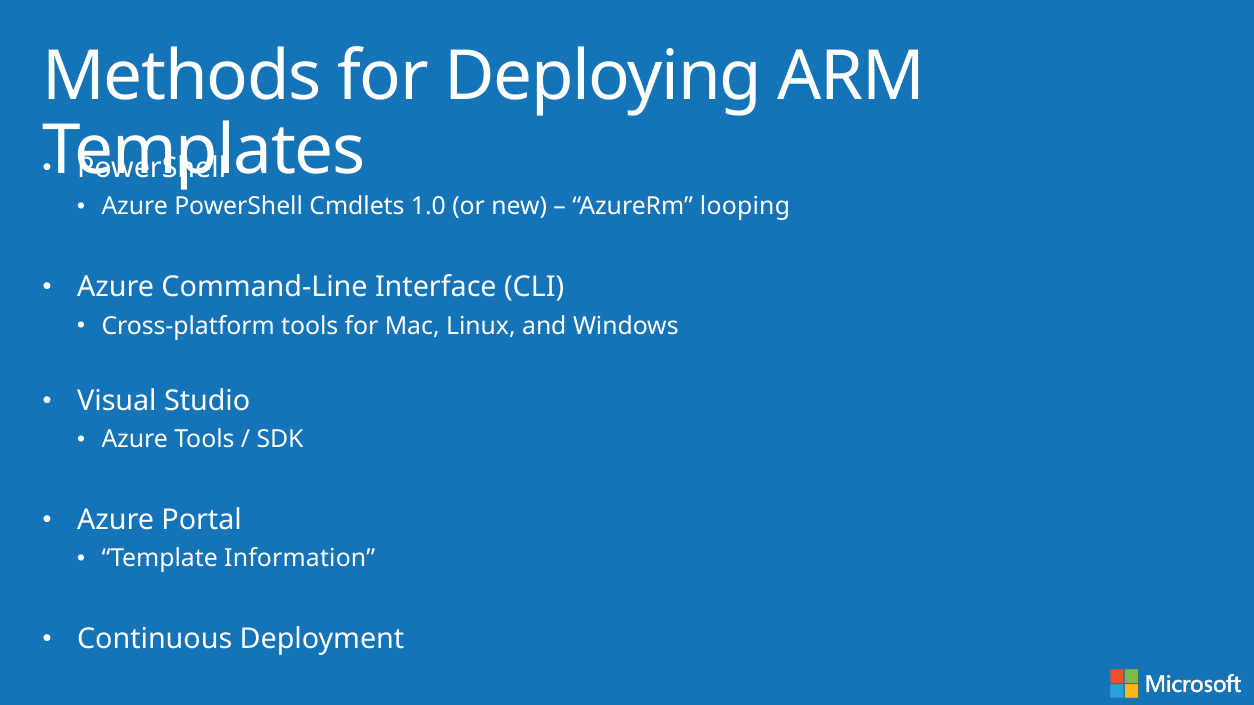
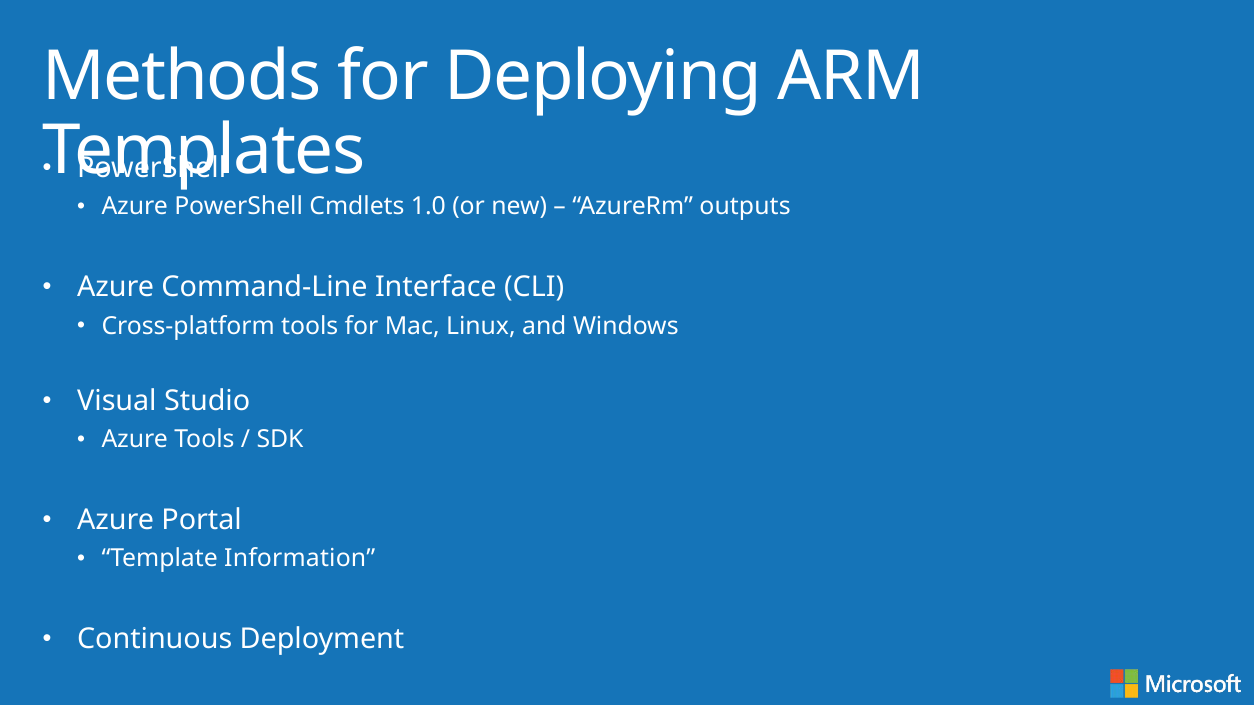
looping: looping -> outputs (745, 207)
